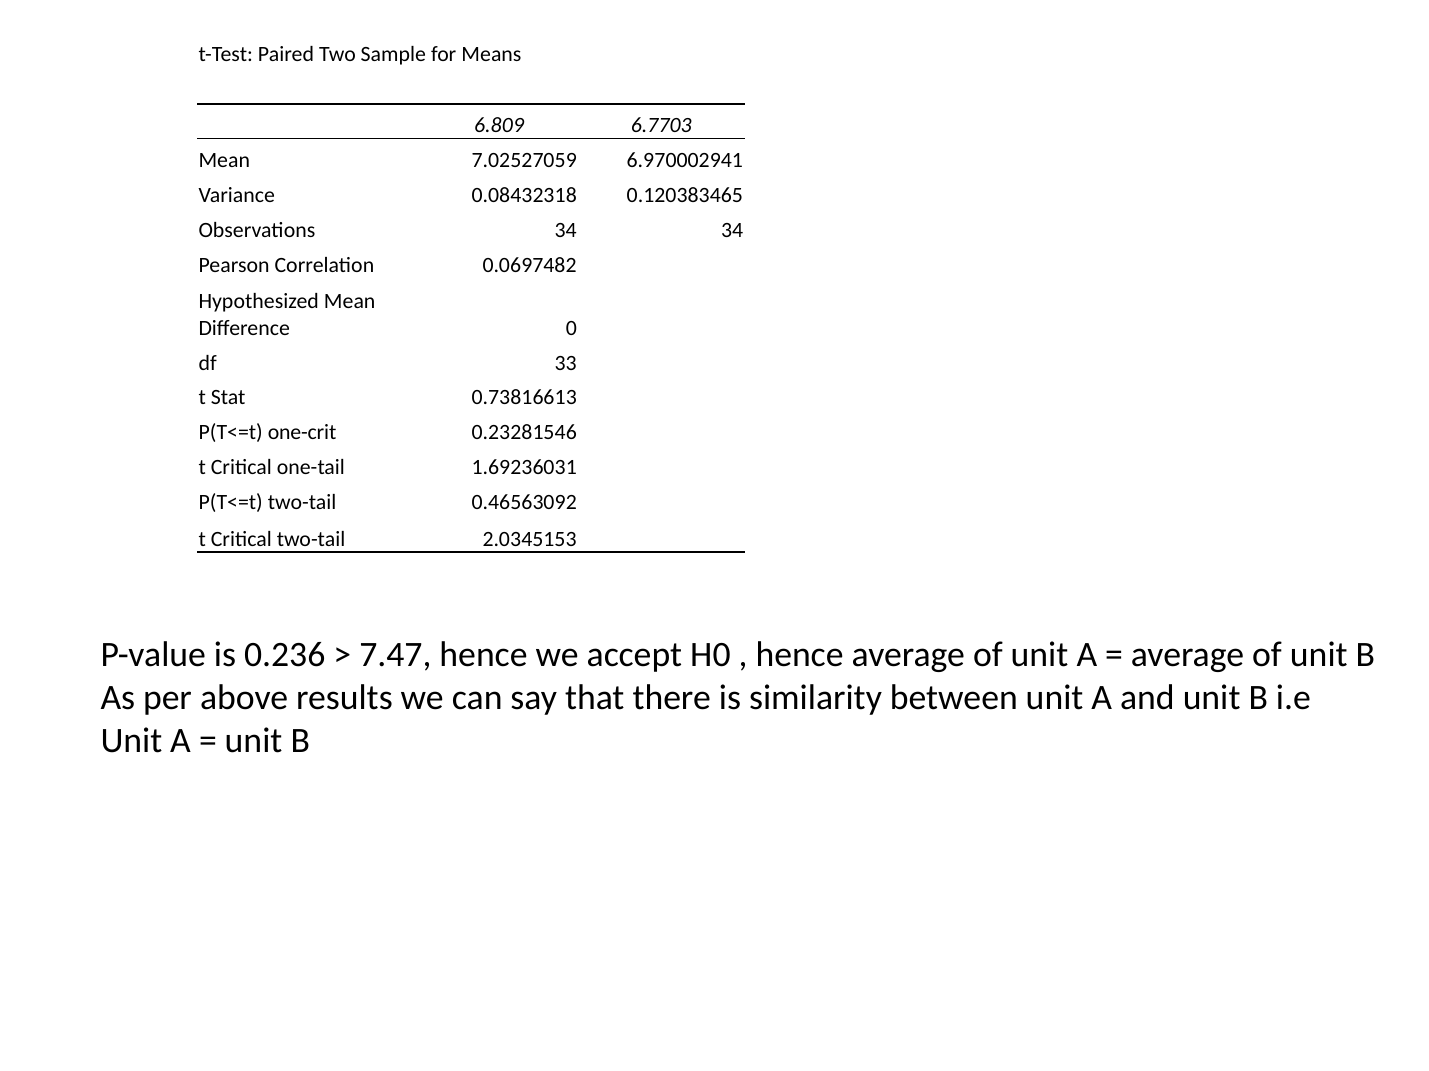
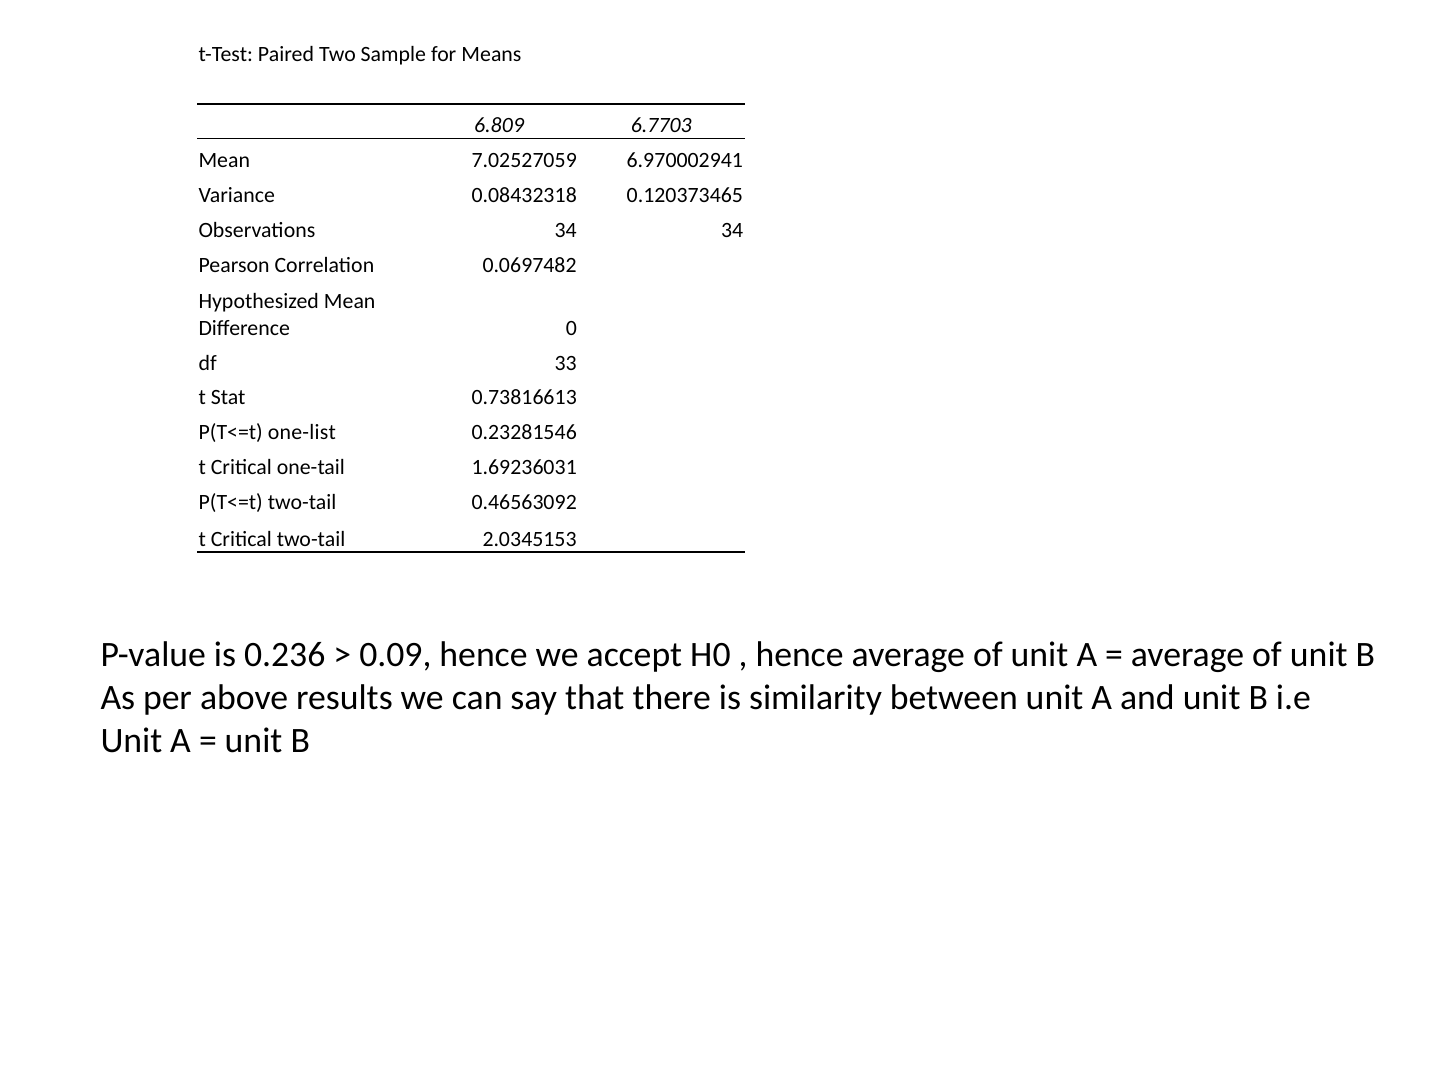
0.120383465: 0.120383465 -> 0.120373465 (685, 195)
one-crit: one-crit -> one-list (302, 433)
7.47: 7.47 -> 0.09 (395, 656)
